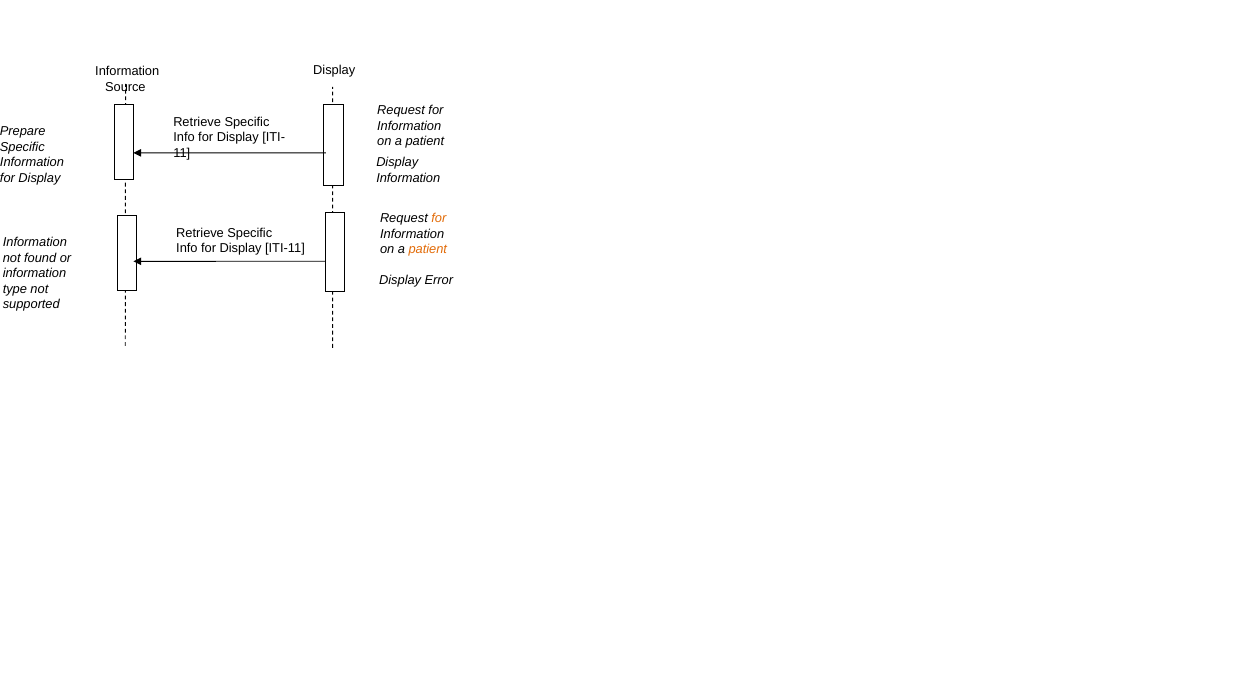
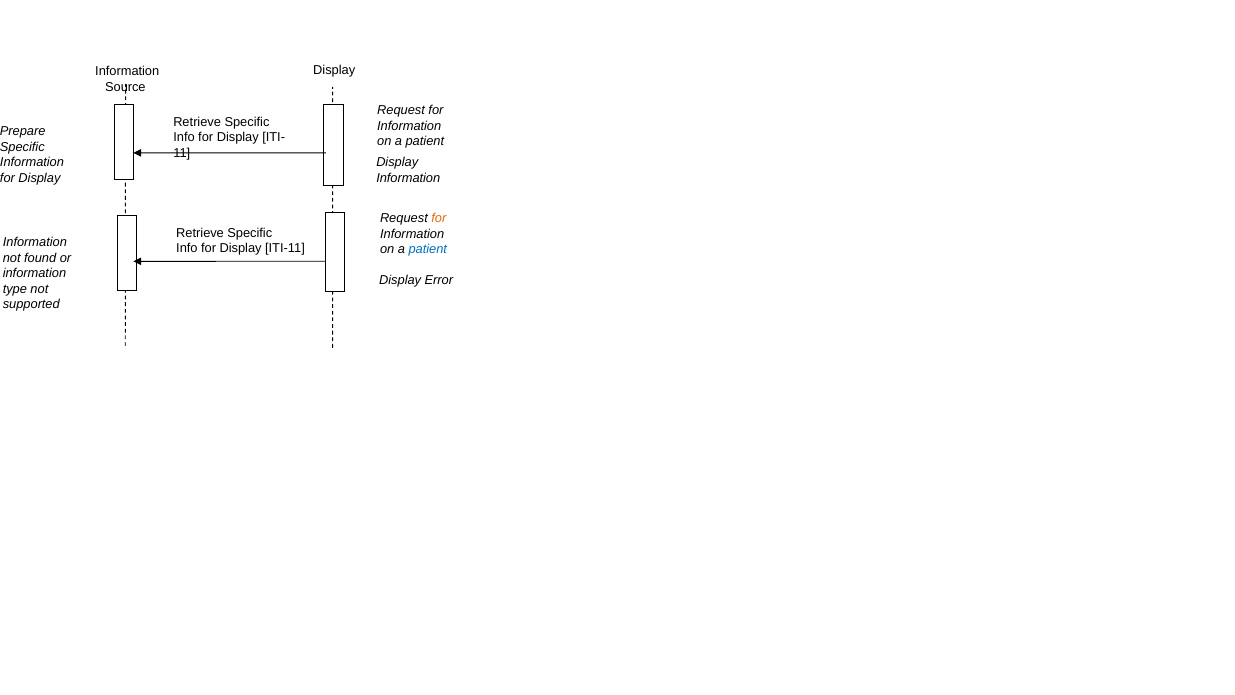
patient colour: orange -> blue (428, 249)
